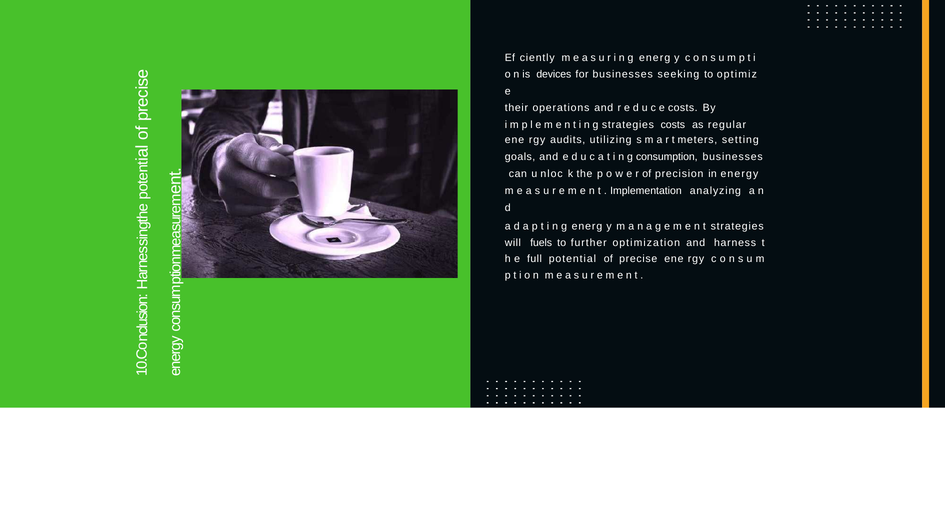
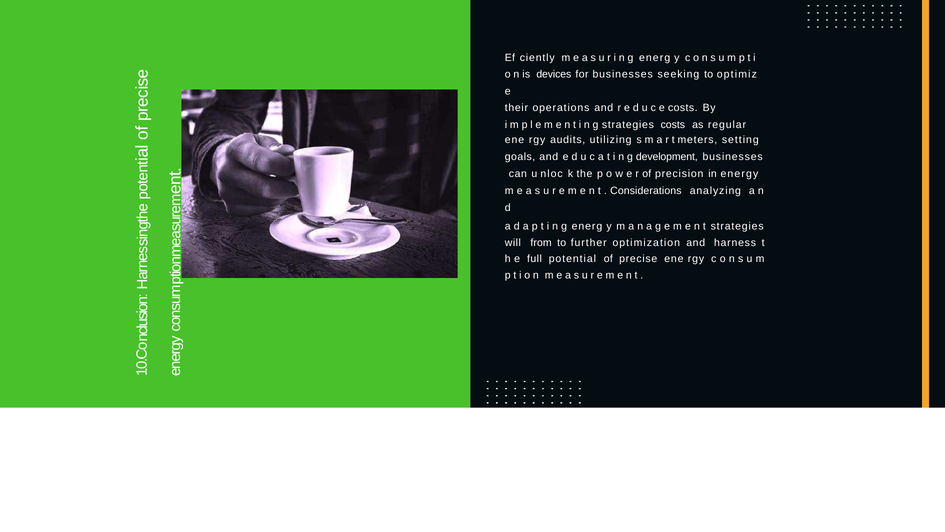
consumption: consumption -> development (667, 157)
Implementation: Implementation -> Considerations (646, 191)
fuels: fuels -> from (541, 243)
